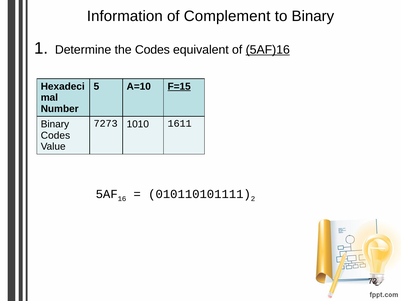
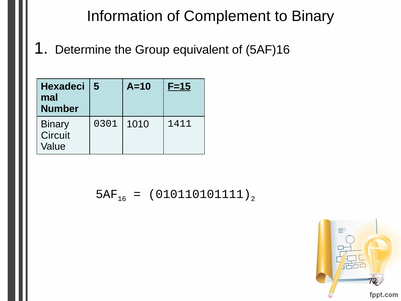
the Codes: Codes -> Group (152, 50)
5AF)16 underline: present -> none (268, 50)
7273: 7273 -> 0301 (106, 123)
1611: 1611 -> 1411 (180, 123)
Codes: Codes -> Circuit (55, 135)
